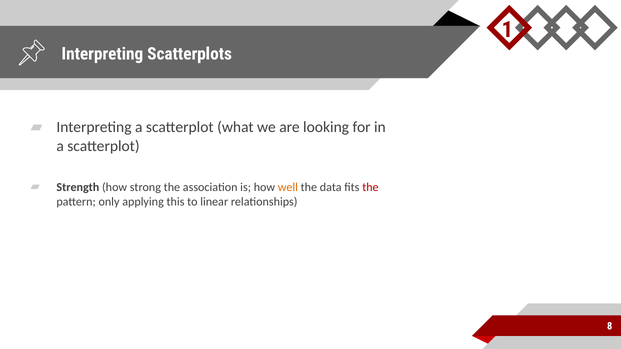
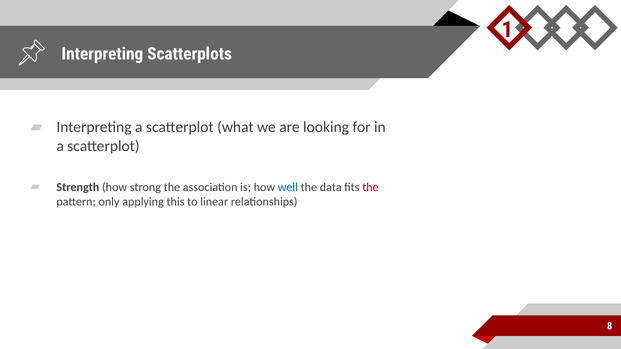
well colour: orange -> blue (288, 187)
